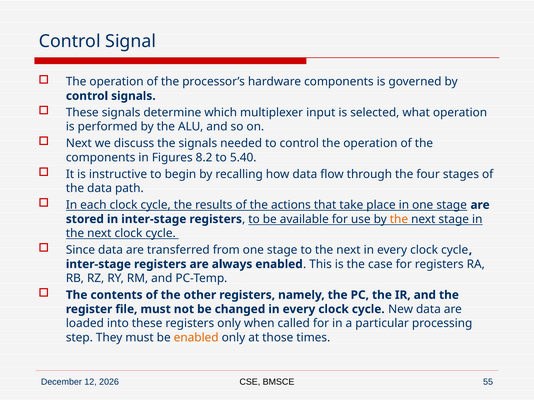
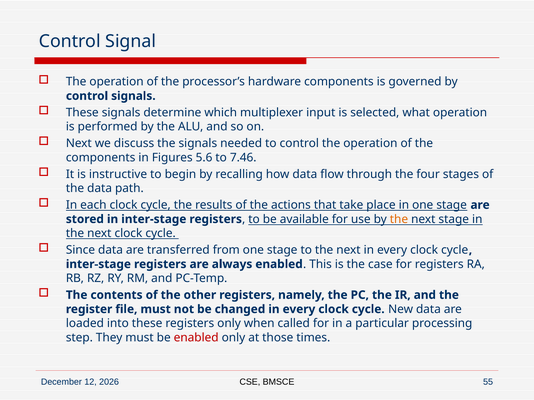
8.2: 8.2 -> 5.6 (204, 158)
5.40: 5.40 -> 7.46 (243, 158)
enabled colour: orange -> red (196, 338)
